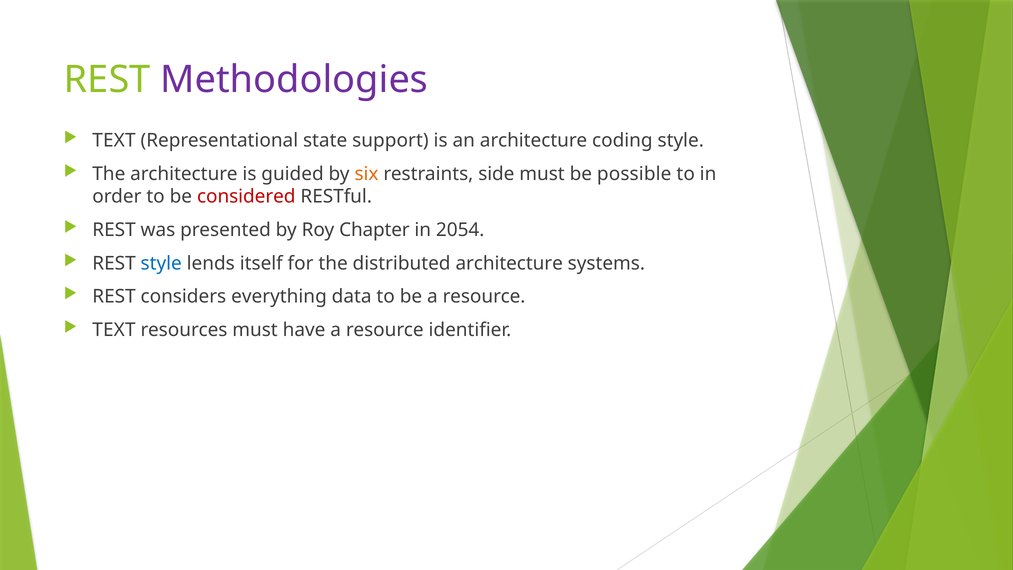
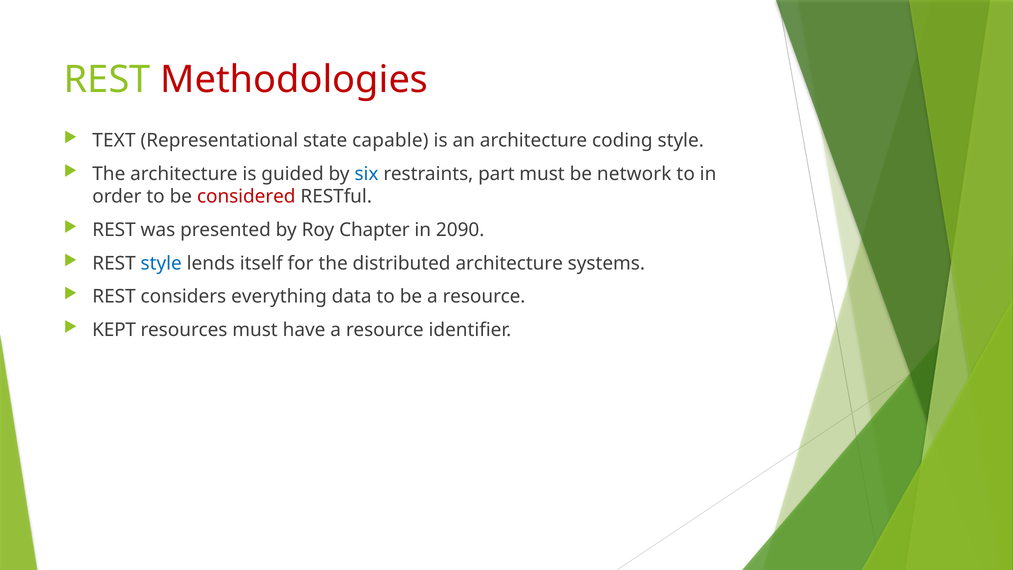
Methodologies colour: purple -> red (294, 80)
support: support -> capable (390, 140)
six colour: orange -> blue (367, 174)
side: side -> part (496, 174)
possible: possible -> network (634, 174)
2054: 2054 -> 2090 (460, 230)
TEXT: TEXT -> KEPT (114, 330)
